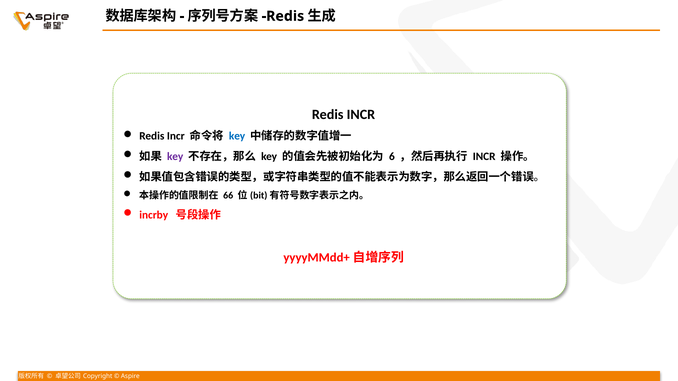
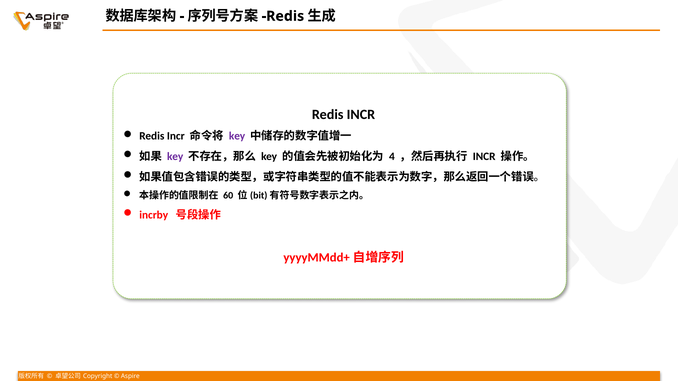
key colour: blue -> purple (237, 136)
6: 6 -> 4 (392, 157)
66: 66 -> 60 (228, 196)
